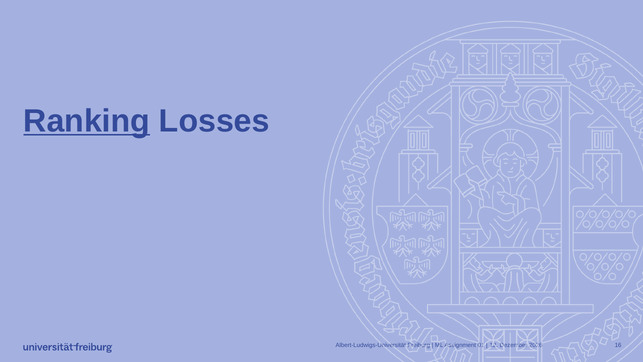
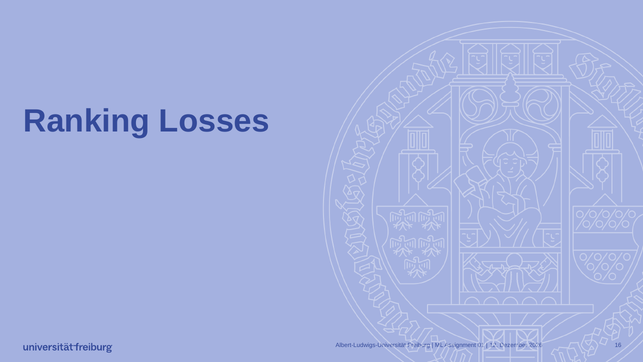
Ranking underline: present -> none (87, 121)
